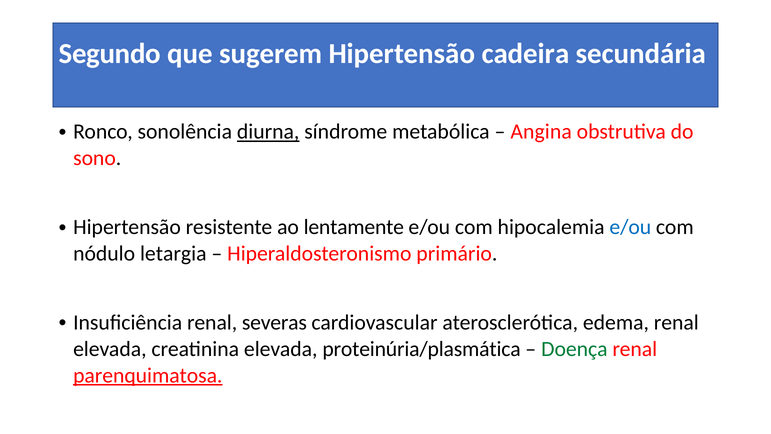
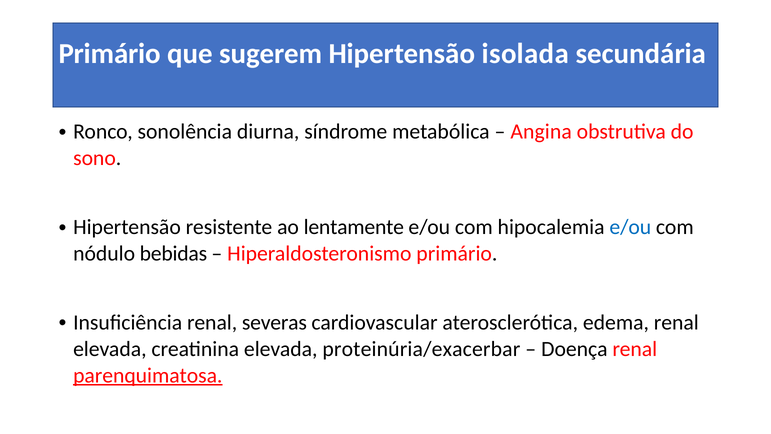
Segundo: Segundo -> Primário (110, 54)
cadeira: cadeira -> isolada (525, 54)
diurna underline: present -> none (268, 132)
letargia: letargia -> bebidas (173, 253)
proteinúria/plasmática: proteinúria/plasmática -> proteinúria/exacerbar (421, 349)
Doença colour: green -> black (574, 349)
